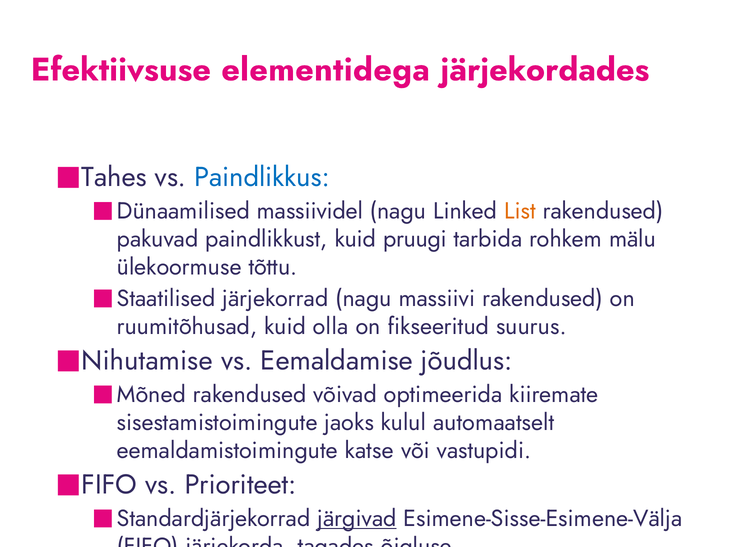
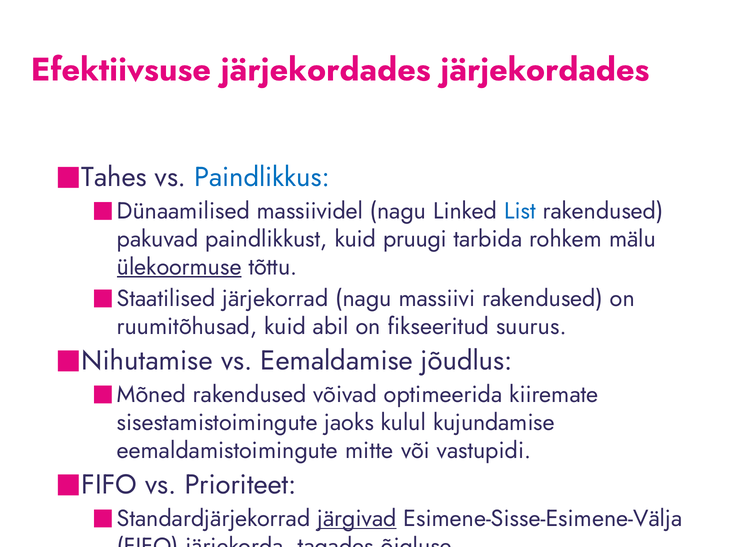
Efektiivsuse elementidega: elementidega -> järjekordades (326, 70)
List colour: orange -> blue (520, 211)
ülekoormuse underline: none -> present (179, 267)
kuid olla: olla -> abil (331, 327)
automaatselt: automaatselt -> kujundamise (494, 423)
katse: katse -> mitte (369, 451)
